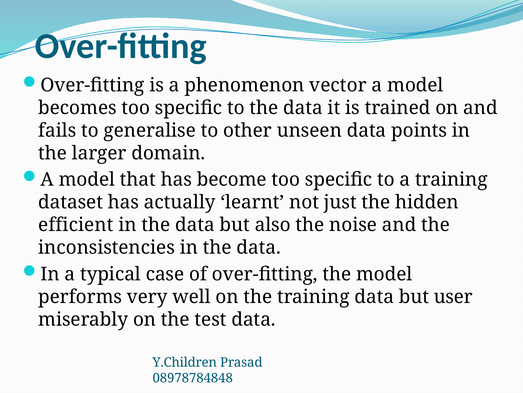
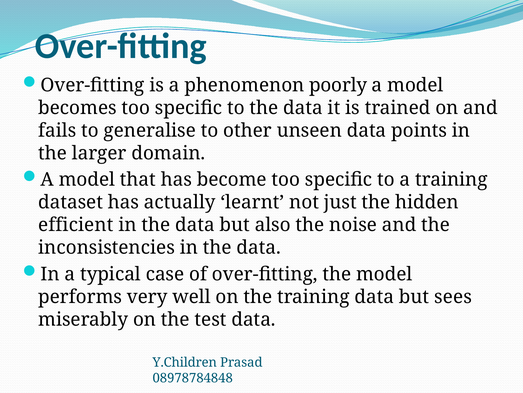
vector: vector -> poorly (338, 85)
user: user -> sees (453, 296)
